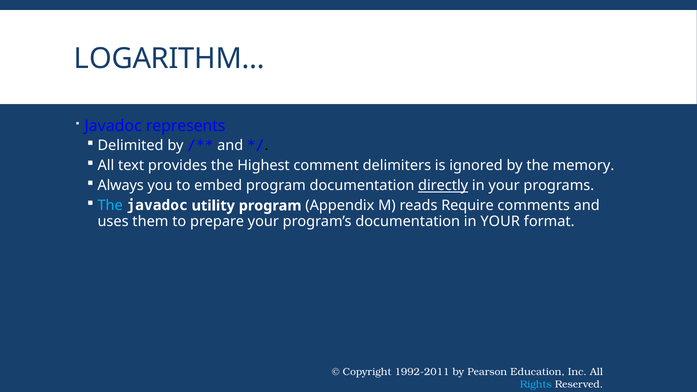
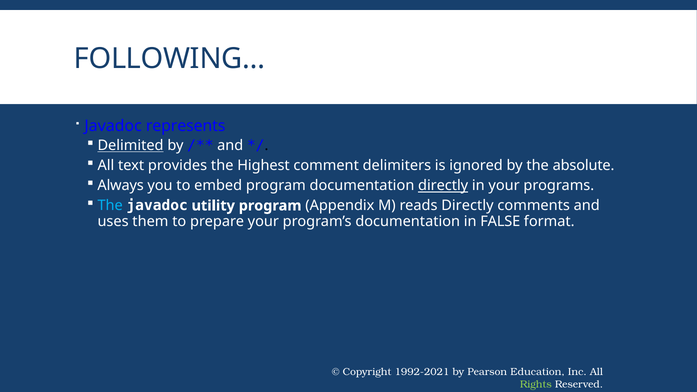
LOGARITHM…: LOGARITHM… -> FOLLOWING… (169, 59)
Delimited underline: none -> present (131, 146)
memory: memory -> absolute (584, 166)
reads Require: Require -> Directly (467, 206)
documentation in YOUR: YOUR -> FALSE (500, 221)
1992-2011: 1992-2011 -> 1992-2021 (422, 372)
Rights colour: light blue -> light green (536, 384)
